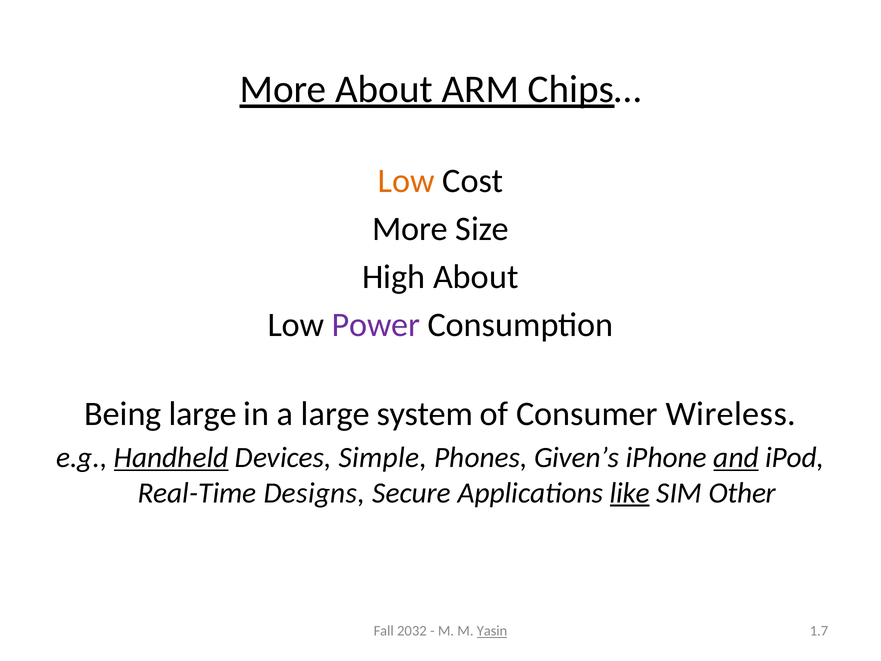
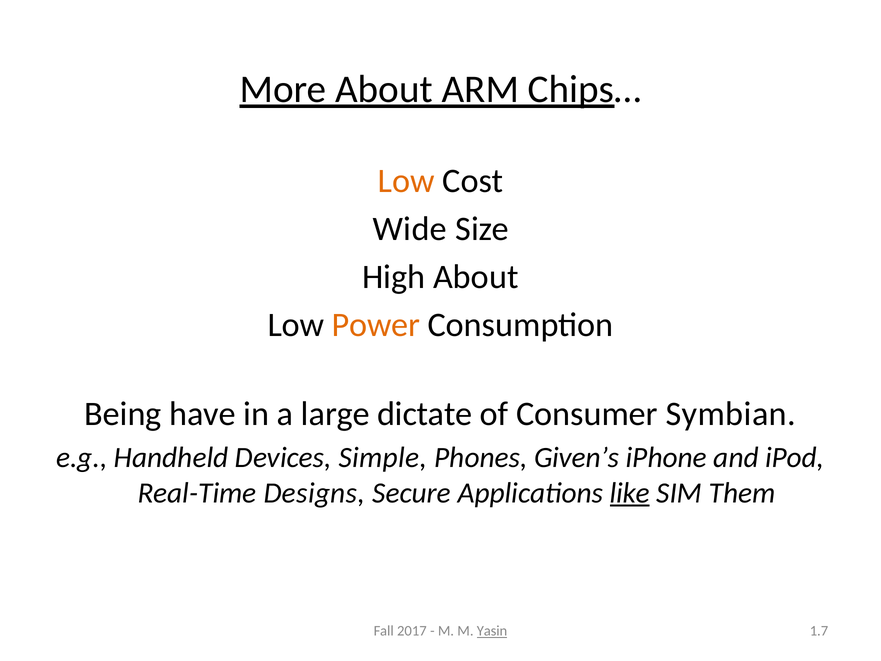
More: More -> Wide (410, 229)
Power colour: purple -> orange (376, 325)
Being large: large -> have (202, 414)
system: system -> dictate (425, 414)
Wireless: Wireless -> Symbian (731, 414)
Handheld underline: present -> none (171, 457)
and underline: present -> none (736, 457)
Other: Other -> Them (742, 493)
2032: 2032 -> 2017 (412, 631)
